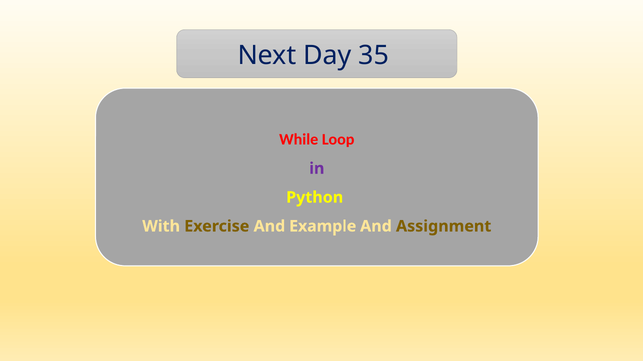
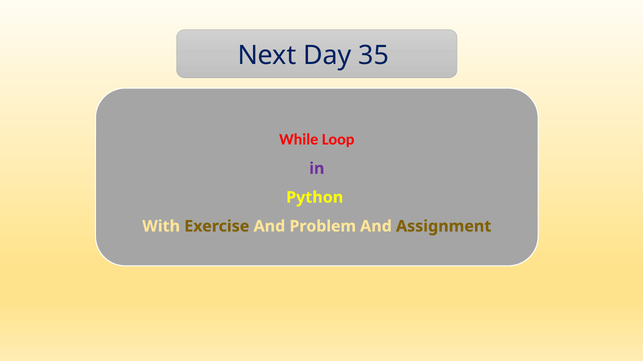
Example: Example -> Problem (323, 227)
